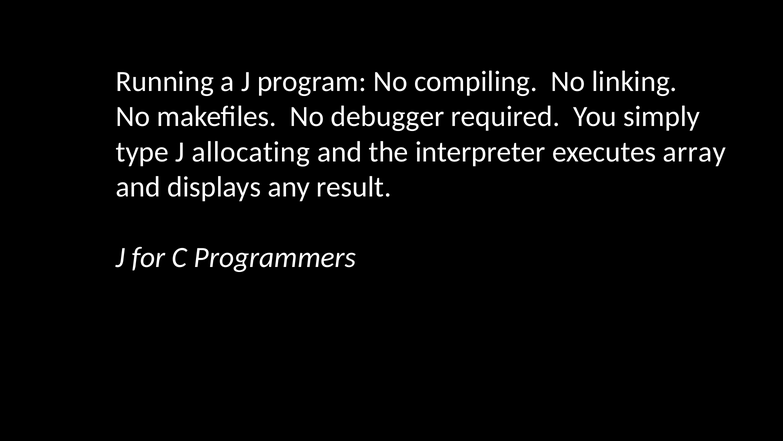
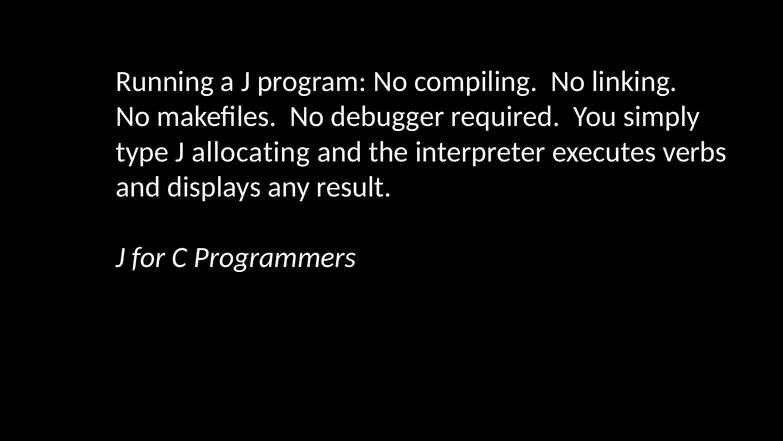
array: array -> verbs (695, 152)
